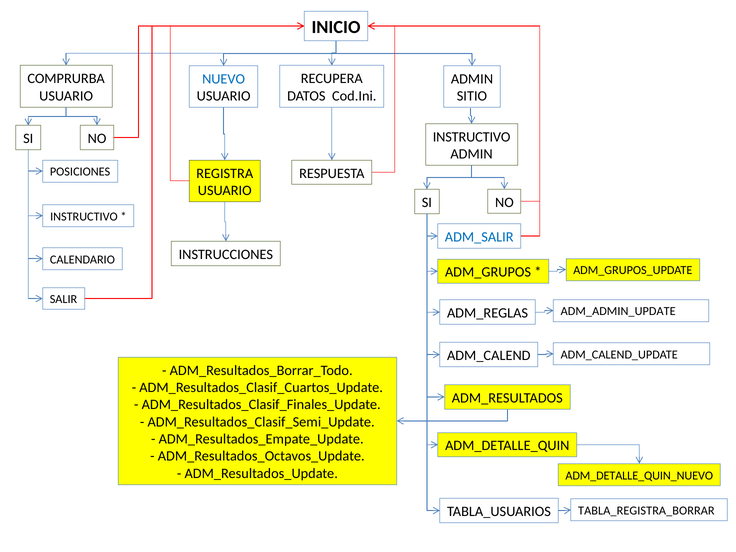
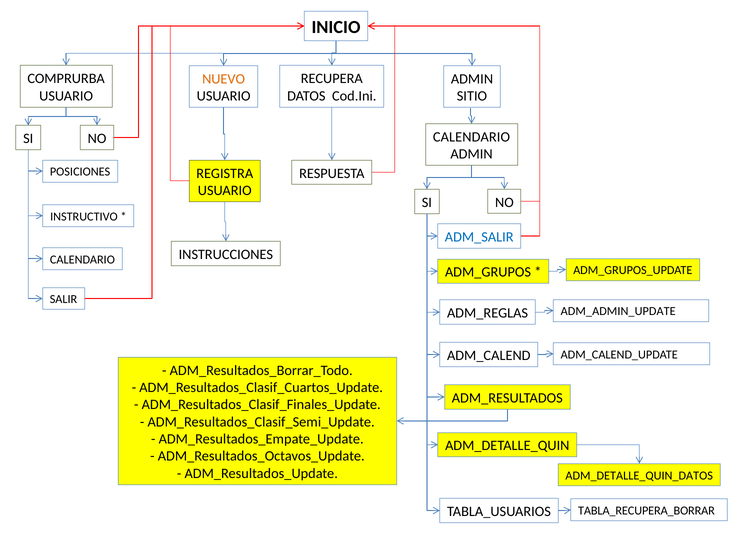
NUEVO colour: blue -> orange (224, 79)
INSTRUCTIVO: INSTRUCTIVO -> CALENDARIO (471, 137)
ADM_DETALLE_QUIN_NUEVO: ADM_DETALLE_QUIN_NUEVO -> ADM_DETALLE_QUIN_DATOS (639, 475)
TABLA_REGISTRA_BORRAR: TABLA_REGISTRA_BORRAR -> TABLA_RECUPERA_BORRAR (646, 511)
